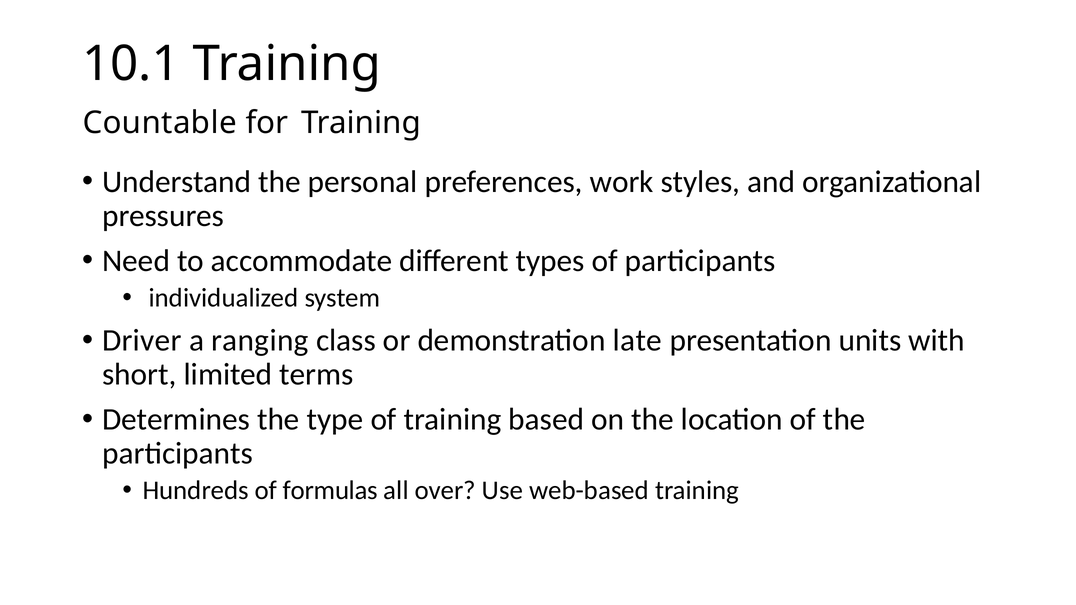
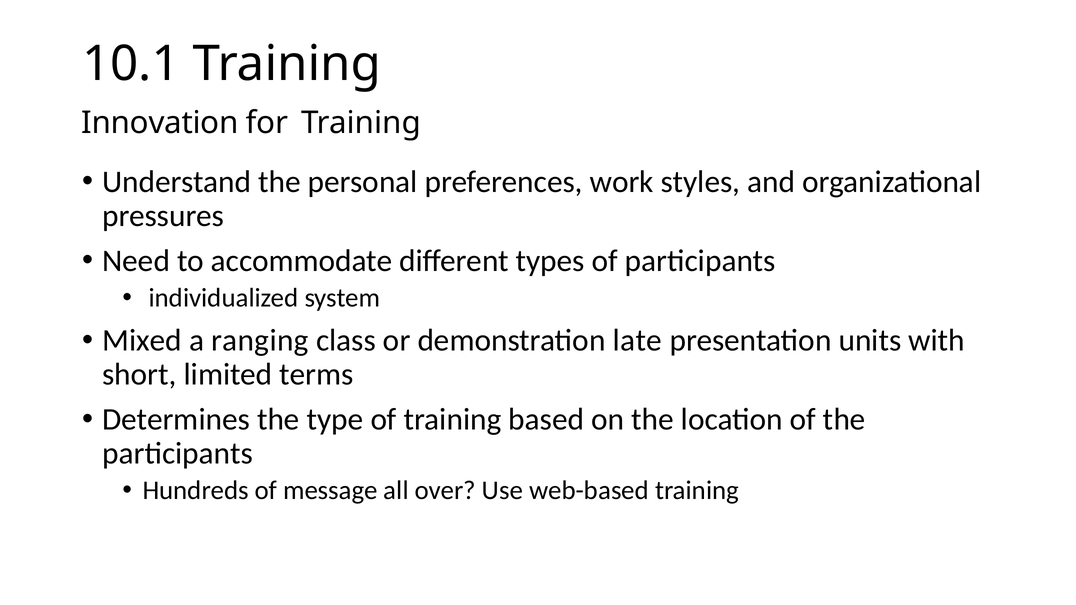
Countable: Countable -> Innovation (160, 123)
Driver: Driver -> Mixed (142, 341)
formulas: formulas -> message (330, 491)
